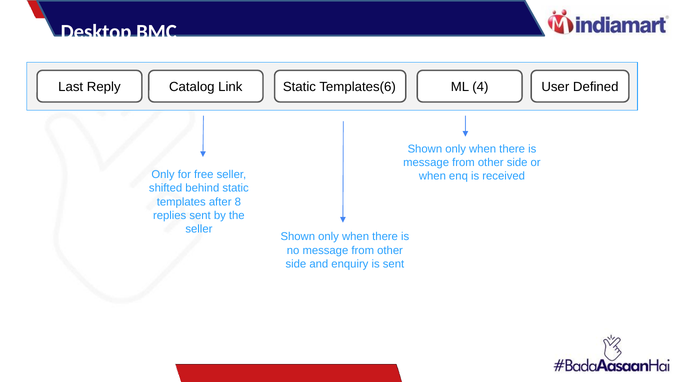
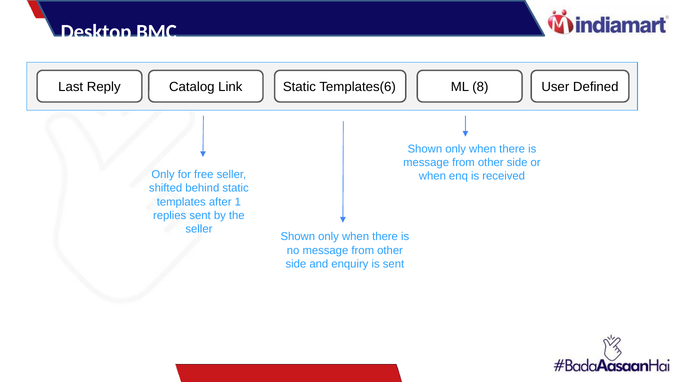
4: 4 -> 8 (480, 87)
8: 8 -> 1 (238, 202)
